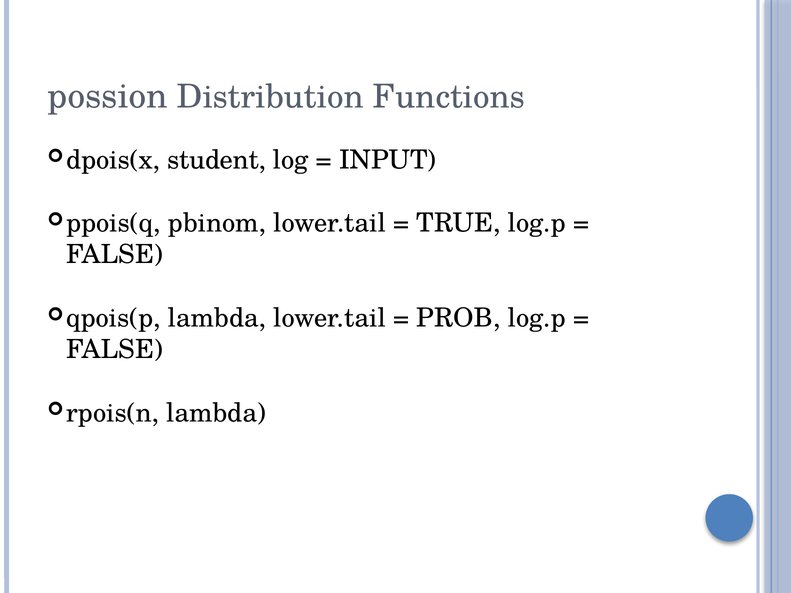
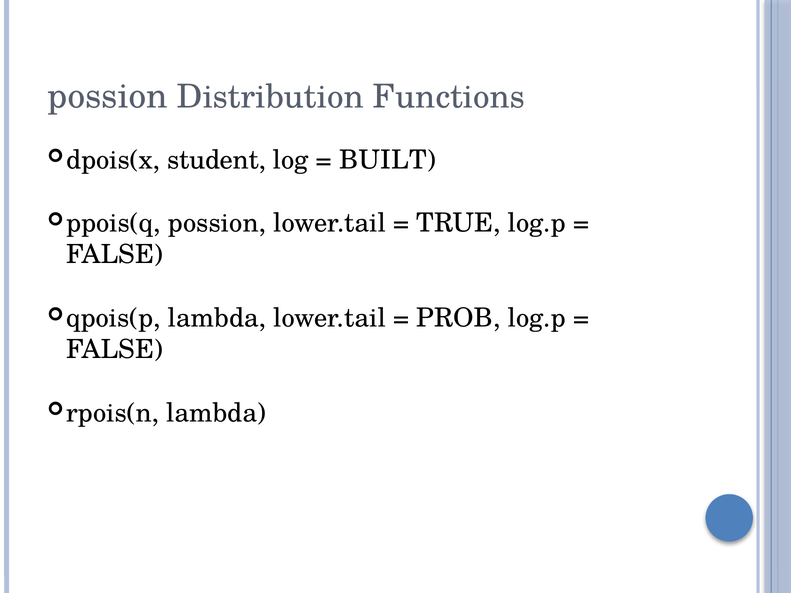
INPUT: INPUT -> BUILT (388, 160)
pbinom: pbinom -> possion (217, 223)
